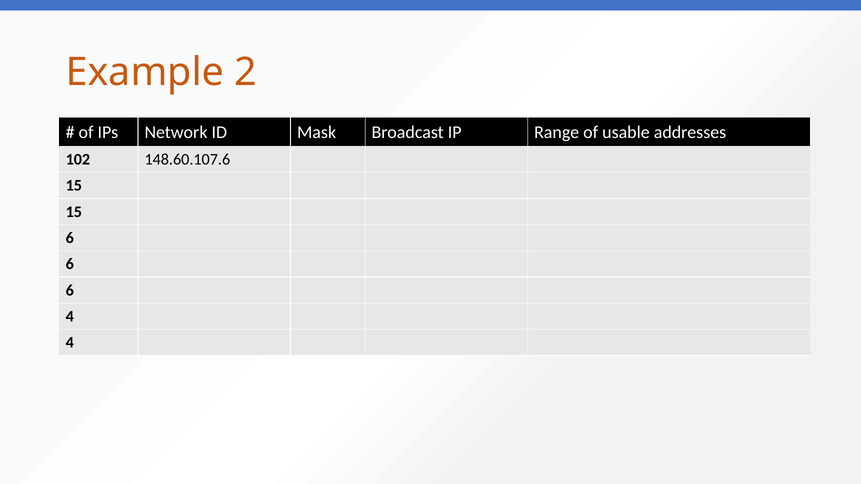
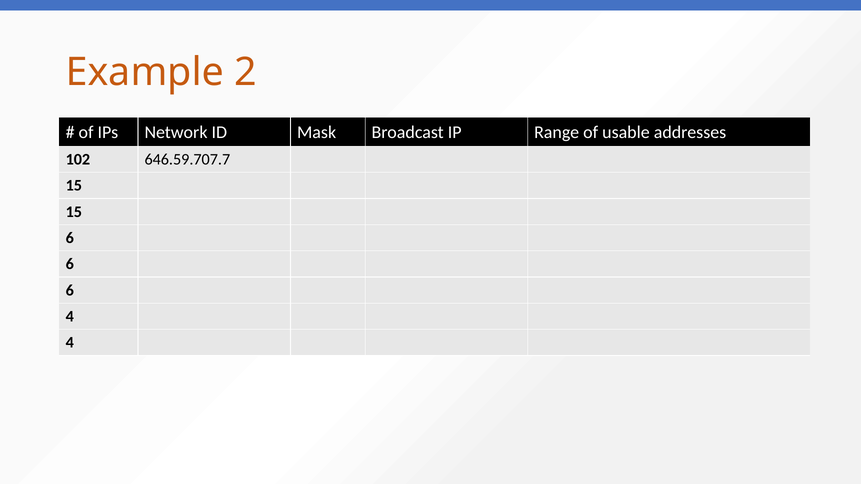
148.60.107.6: 148.60.107.6 -> 646.59.707.7 (187, 160)
